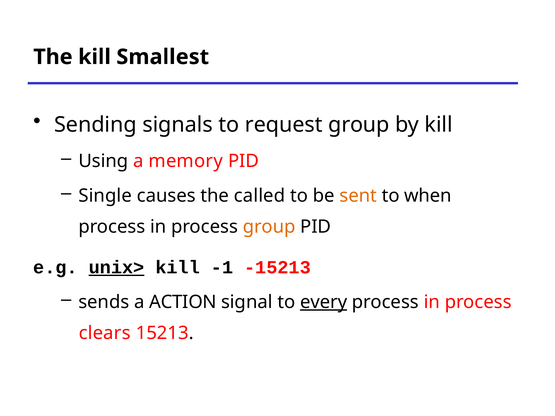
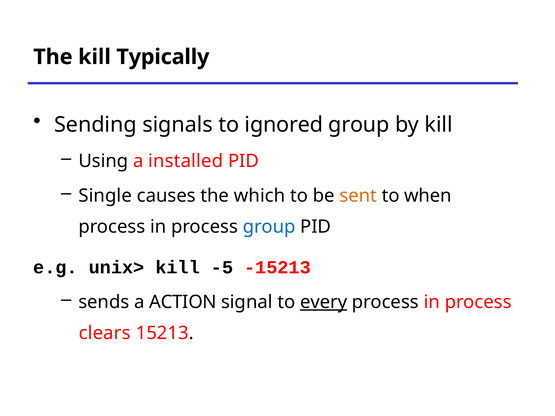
Smallest: Smallest -> Typically (163, 57)
request: request -> ignored (284, 125)
memory: memory -> installed (186, 161)
called: called -> which (260, 196)
group colour: orange -> blue (269, 227)
unix> underline: present -> none (117, 268)
-1: -1 -> -5 (222, 268)
